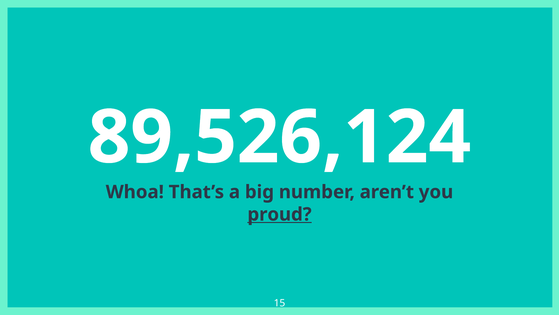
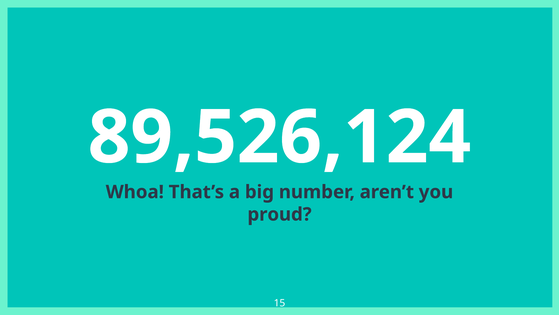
proud underline: present -> none (280, 214)
